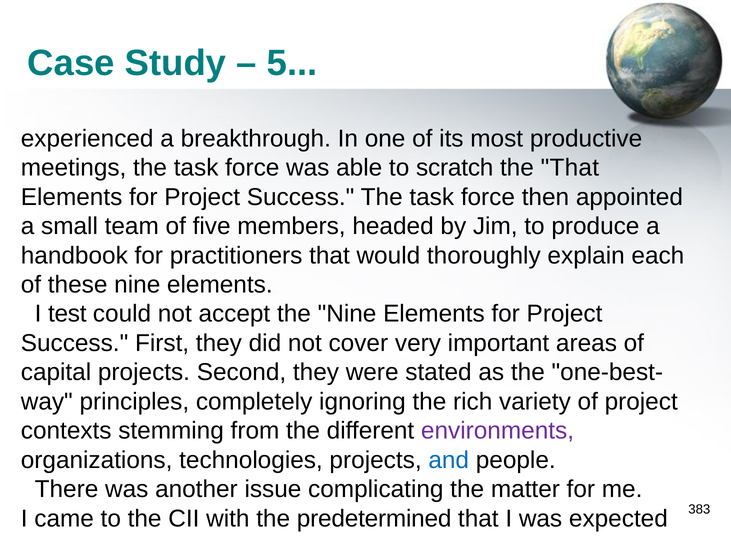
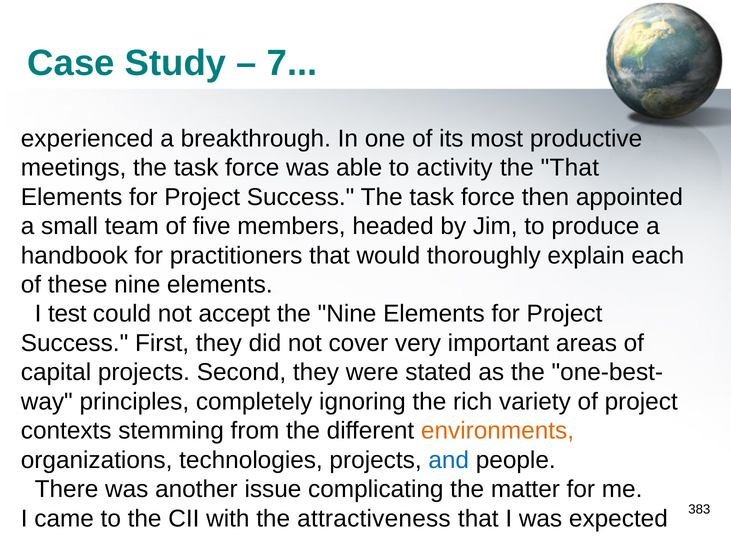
5: 5 -> 7 (292, 63)
scratch: scratch -> activity (455, 168)
environments colour: purple -> orange (498, 431)
predetermined: predetermined -> attractiveness (374, 519)
